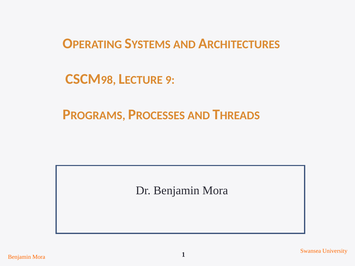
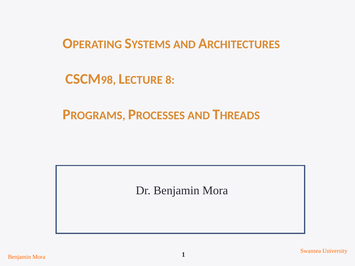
9: 9 -> 8 (170, 80)
